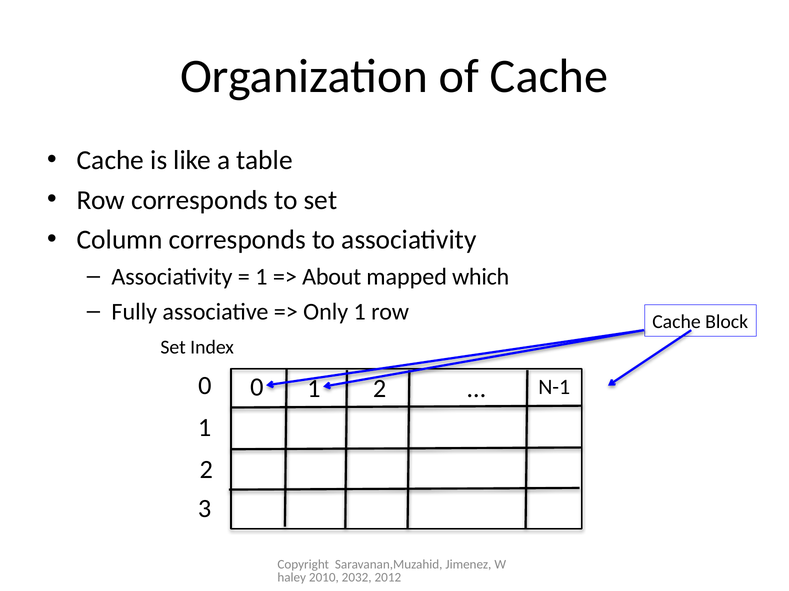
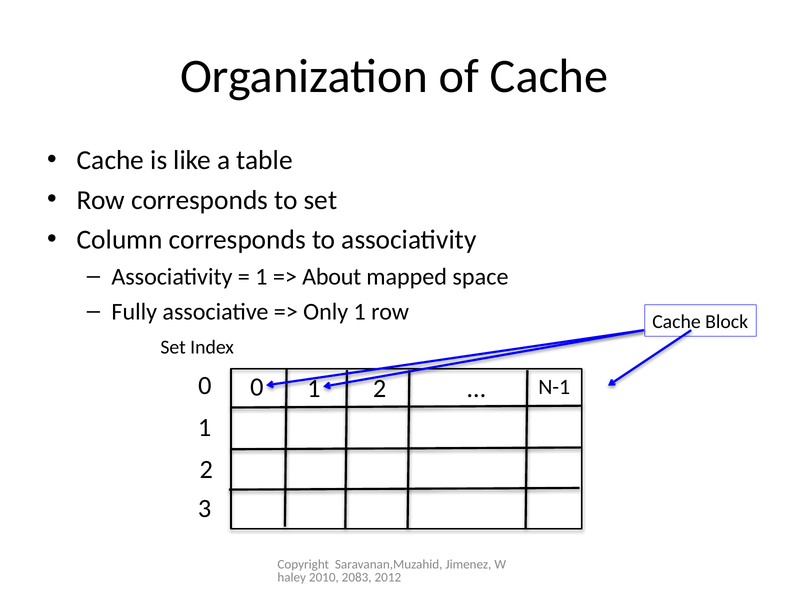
which: which -> space (480, 277)
2032: 2032 -> 2083 (357, 578)
